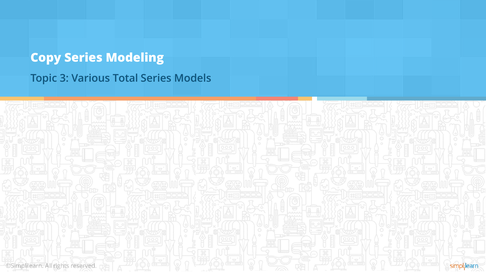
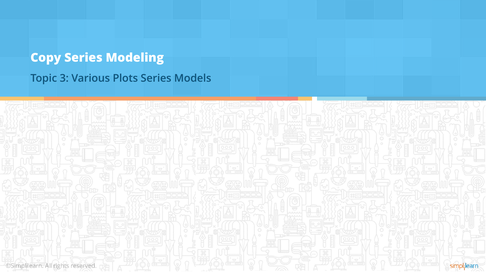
Total: Total -> Plots (125, 78)
